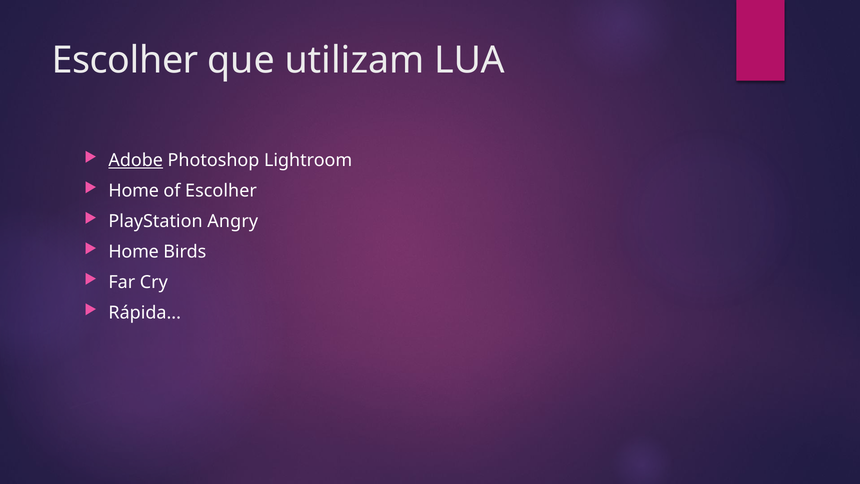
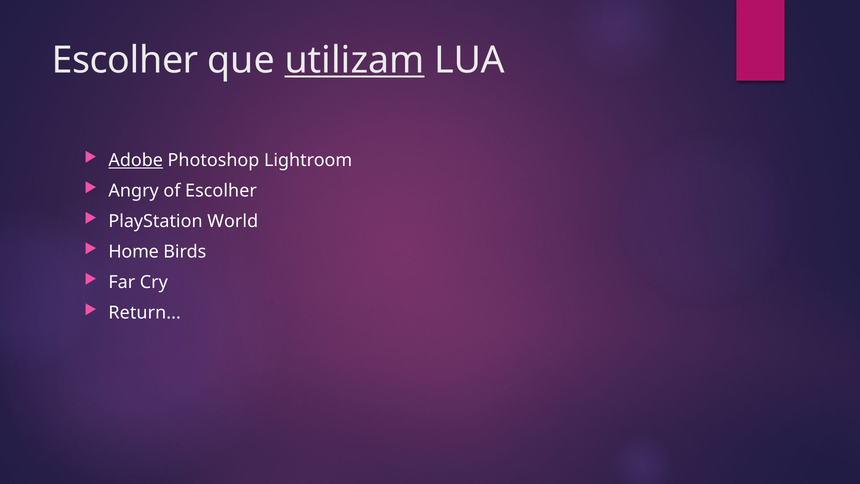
utilizam underline: none -> present (355, 60)
Home: Home -> Angry (134, 191)
Angry: Angry -> World (233, 221)
Rápida: Rápida -> Return (145, 313)
